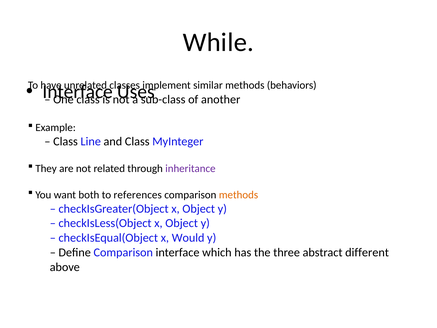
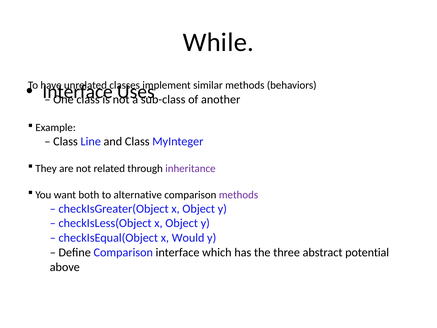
references: references -> alternative (138, 195)
methods colour: orange -> purple (239, 195)
different: different -> potential (367, 252)
